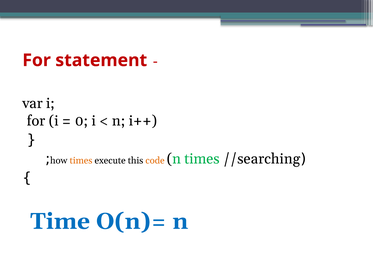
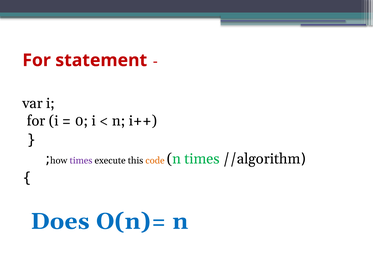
times colour: orange -> purple (81, 160)
//searching: //searching -> //algorithm (262, 159)
Time: Time -> Does (60, 221)
